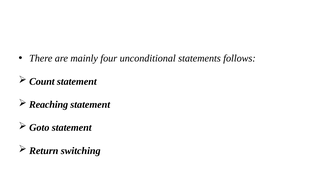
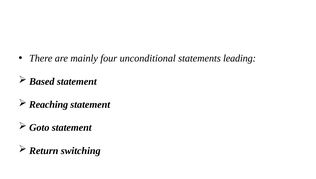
follows: follows -> leading (240, 58)
Count: Count -> Based (42, 81)
